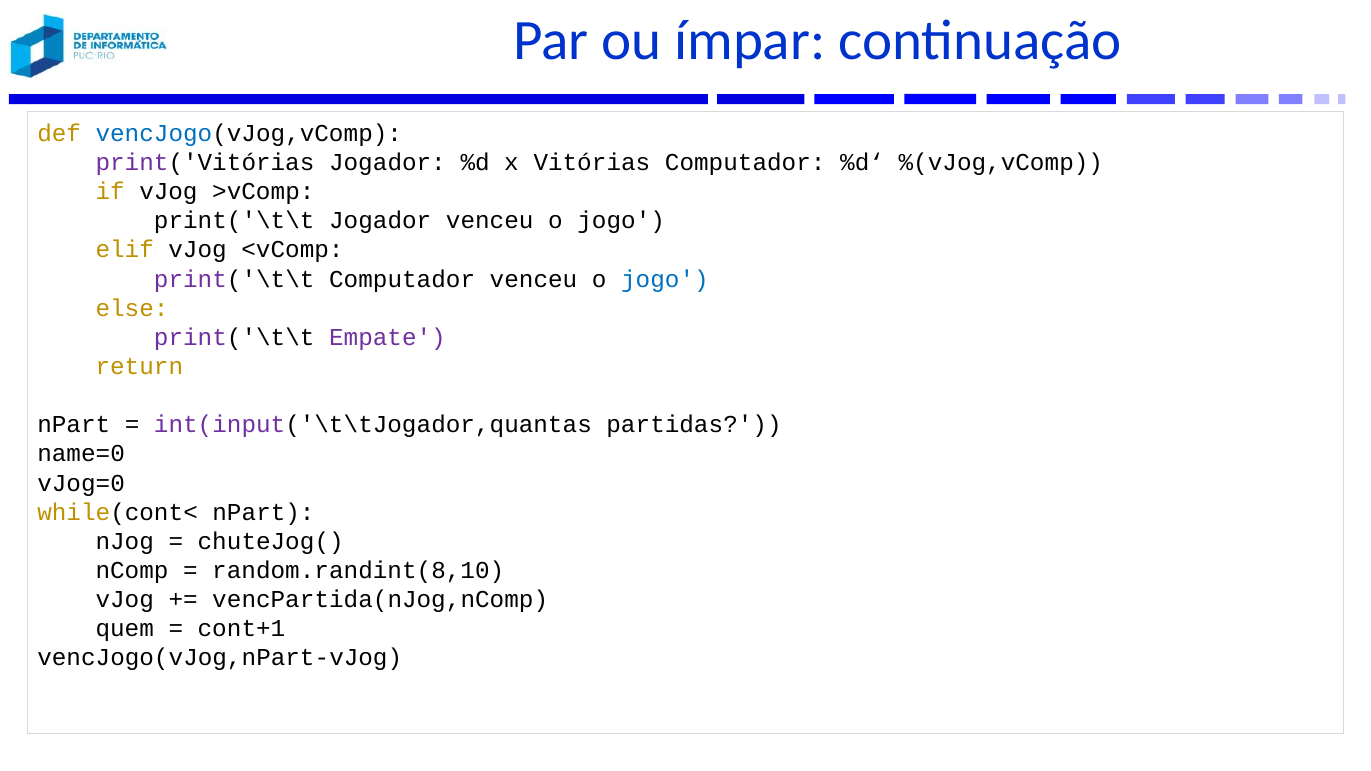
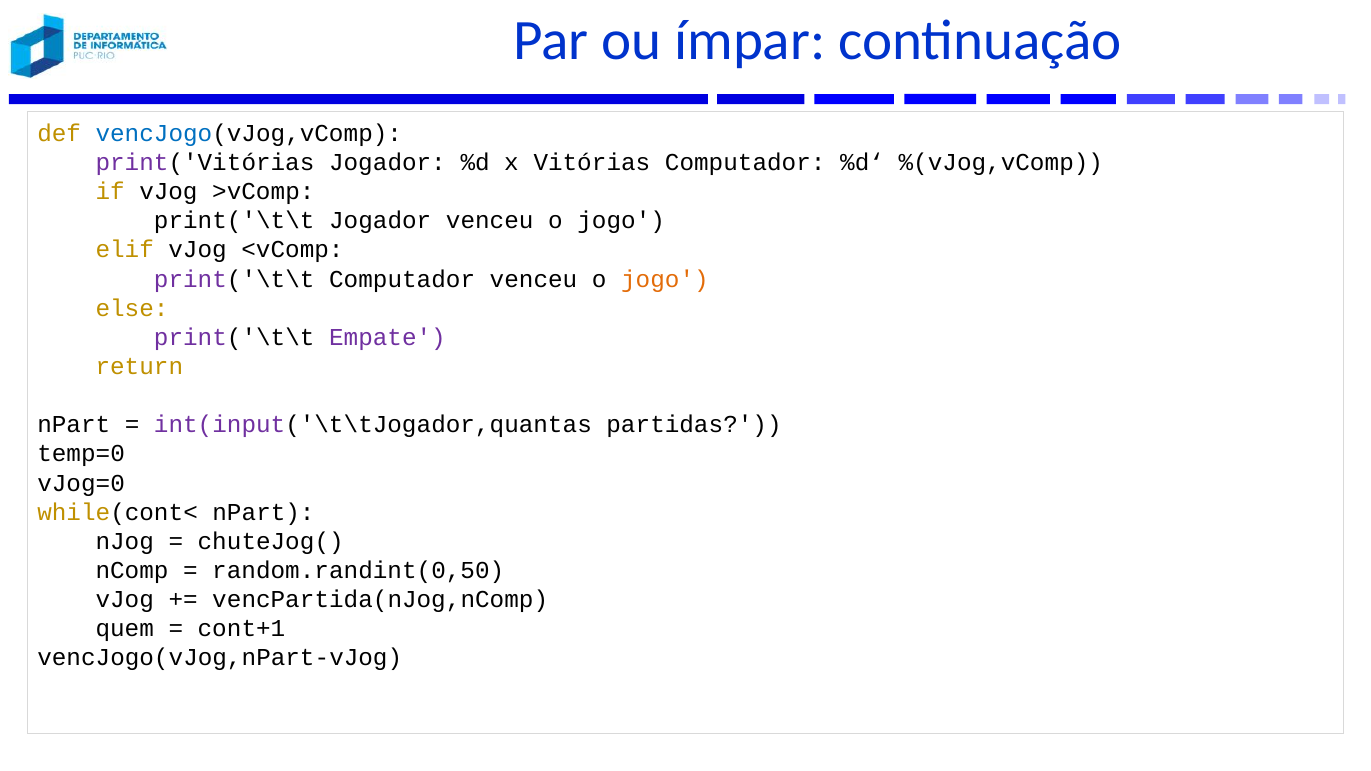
jogo colour: blue -> orange (665, 279)
name=0: name=0 -> temp=0 (81, 454)
random.randint(8,10: random.randint(8,10 -> random.randint(0,50 (358, 571)
